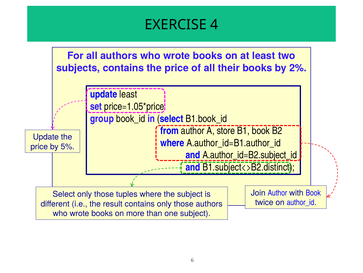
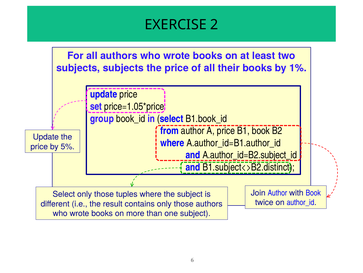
4: 4 -> 2 (214, 25)
subjects contains: contains -> subjects (123, 68)
2%: 2% -> 1% (298, 68)
update least: least -> price (128, 94)
A store: store -> price (226, 130)
